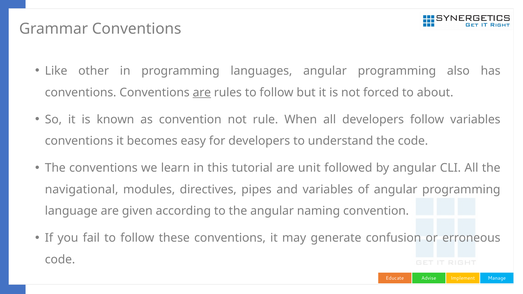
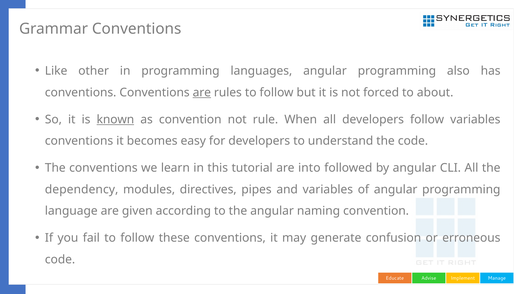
known underline: none -> present (115, 119)
unit: unit -> into (309, 168)
navigational: navigational -> dependency (82, 190)
